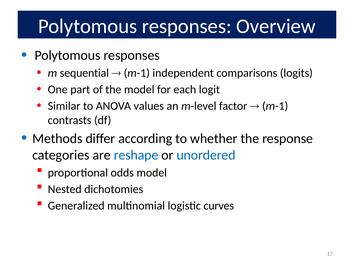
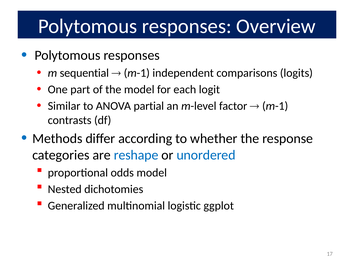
values: values -> partial (149, 106)
curves: curves -> ggplot (219, 205)
